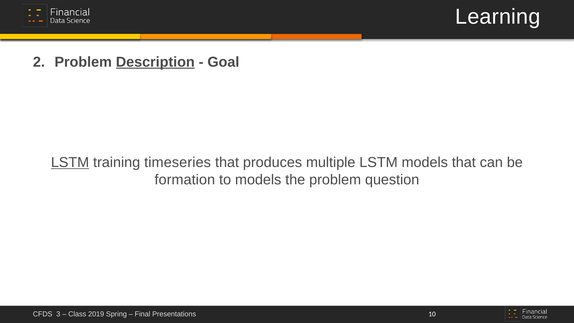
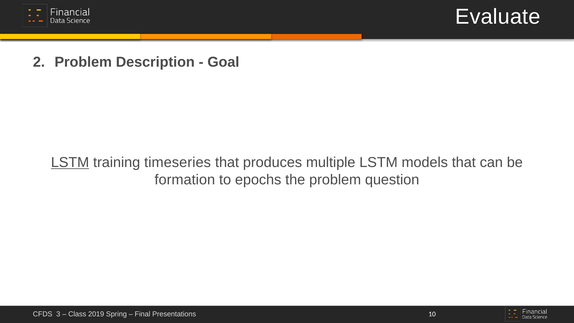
Learning: Learning -> Evaluate (498, 17)
Description underline: present -> none (155, 62)
to models: models -> epochs (258, 180)
